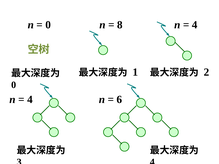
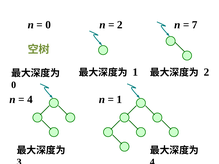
8: 8 -> 2 (120, 25)
4: 4 -> 7 (195, 25)
6: 6 -> 1 (119, 100)
